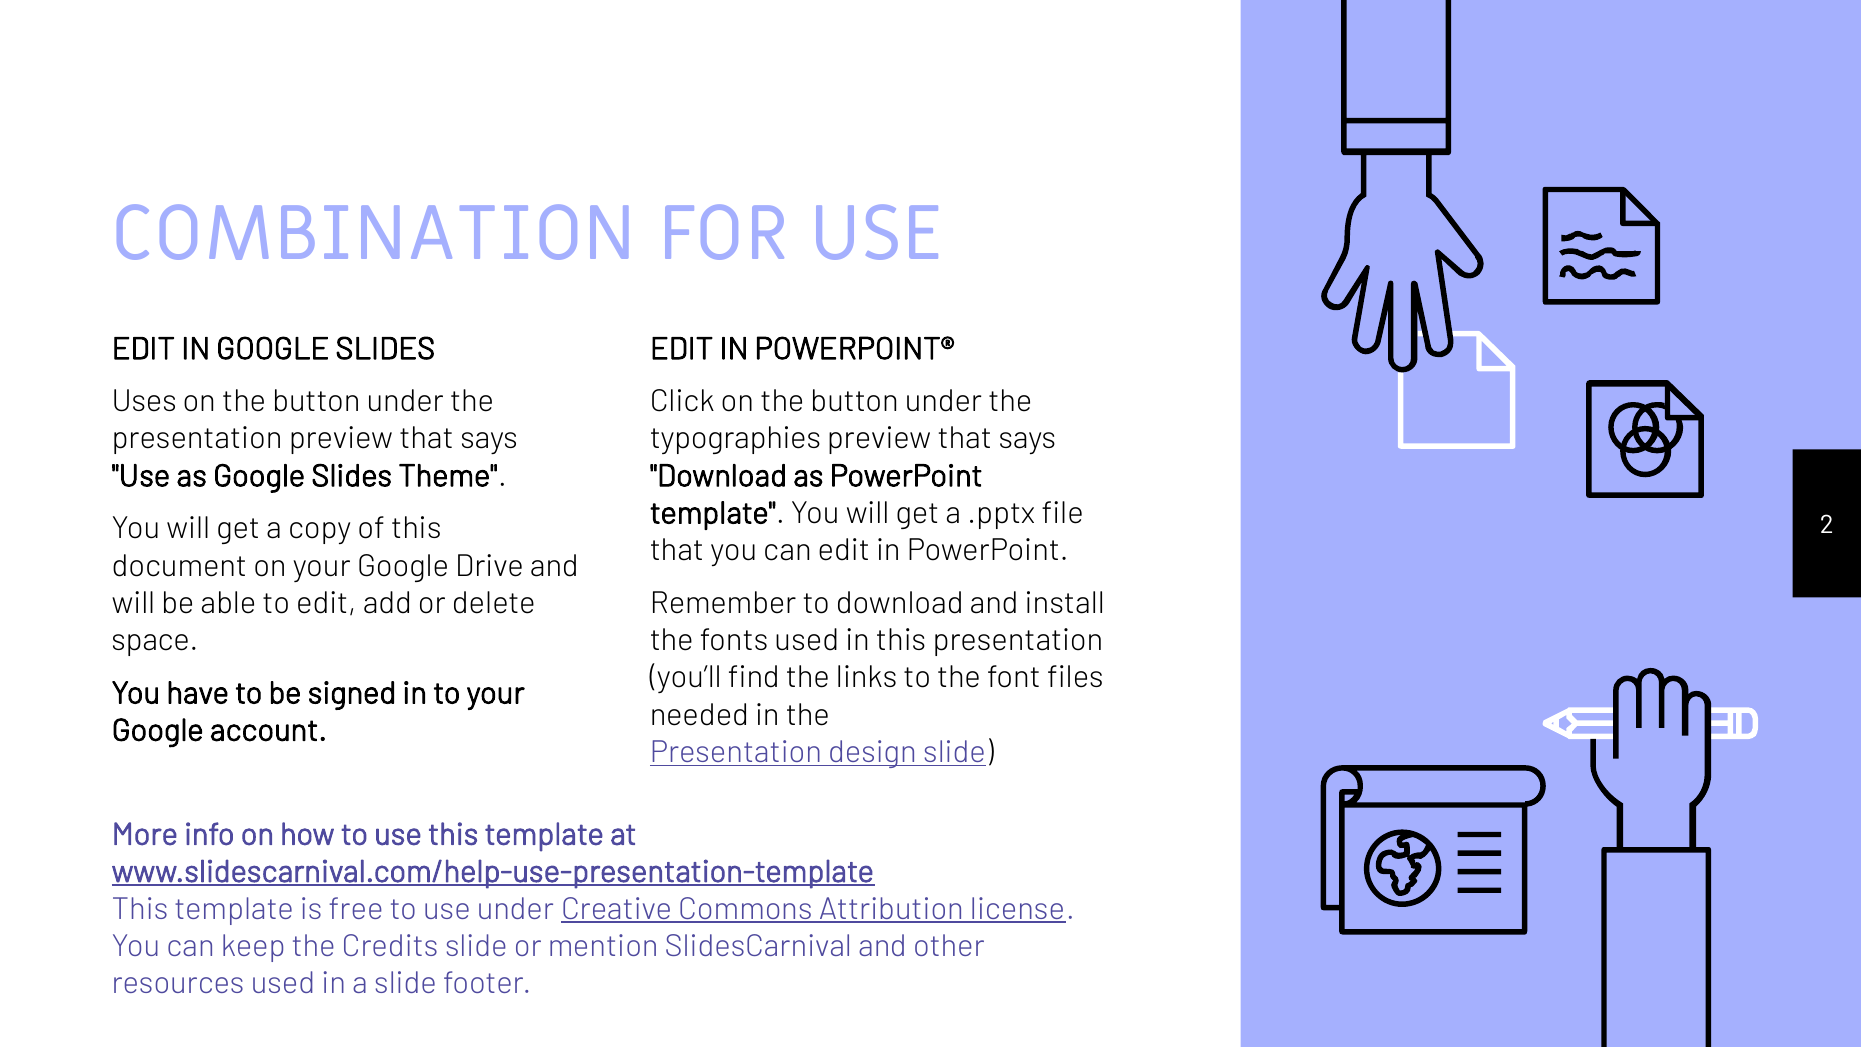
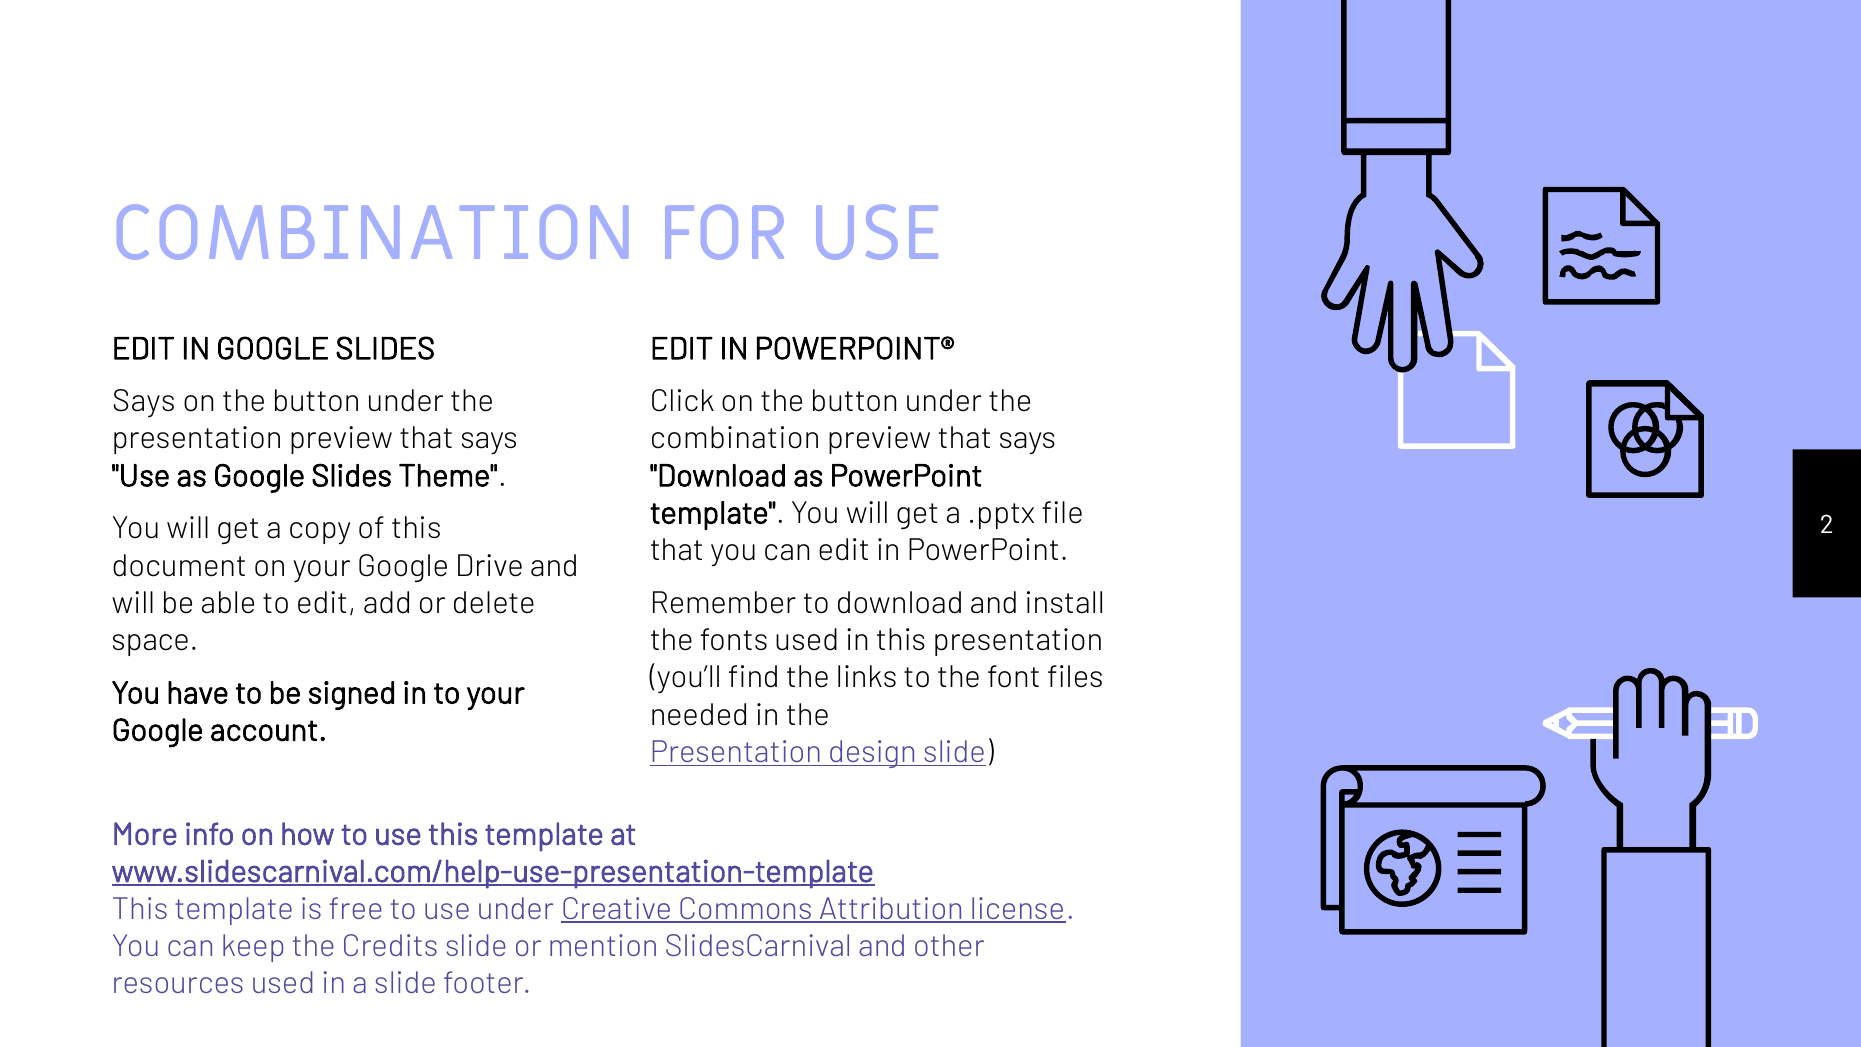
Uses: Uses -> Says (144, 401)
typographies: typographies -> combination (735, 439)
